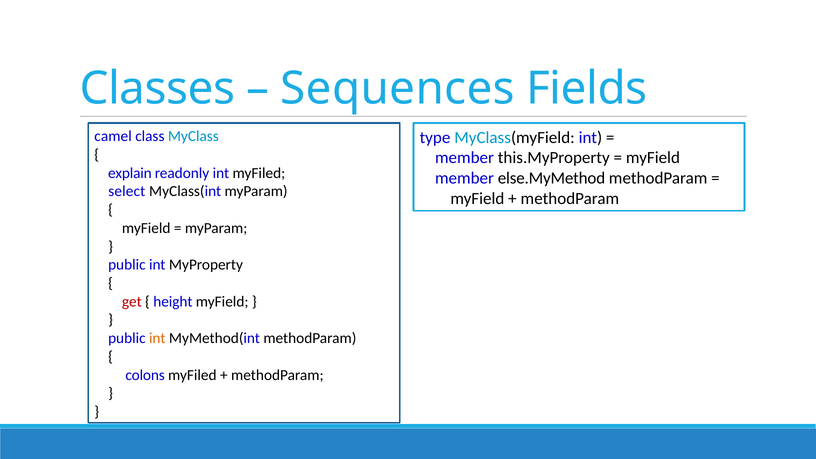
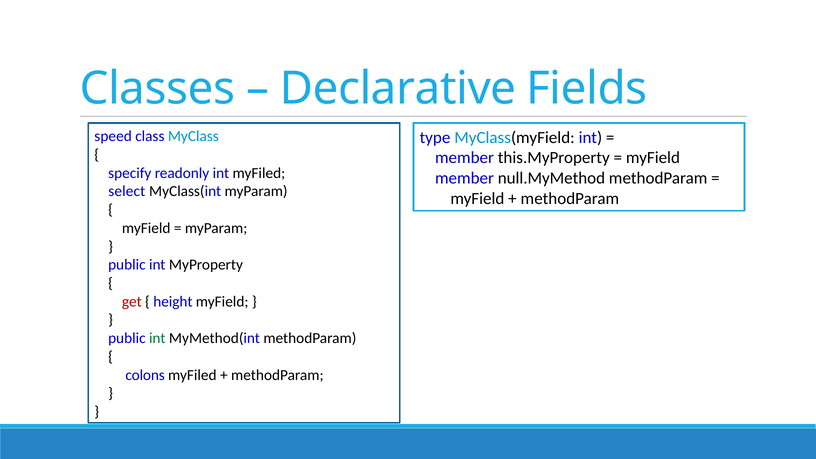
Sequences: Sequences -> Declarative (398, 89)
camel: camel -> speed (113, 136)
explain: explain -> specify (130, 173)
else.MyMethod: else.MyMethod -> null.MyMethod (551, 178)
int colour: orange -> green (157, 338)
